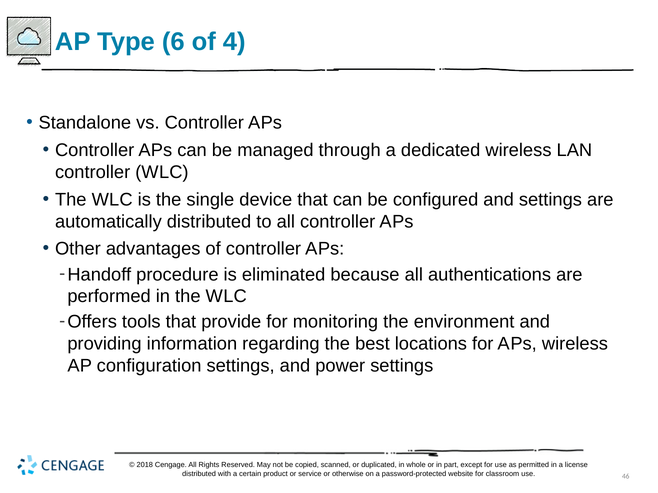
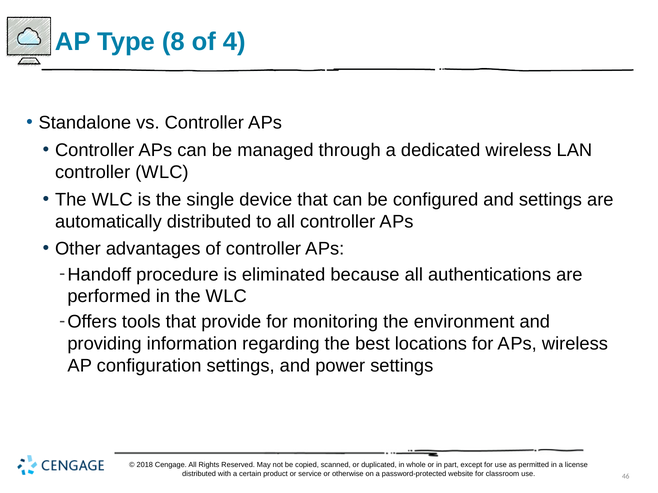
6: 6 -> 8 (173, 42)
